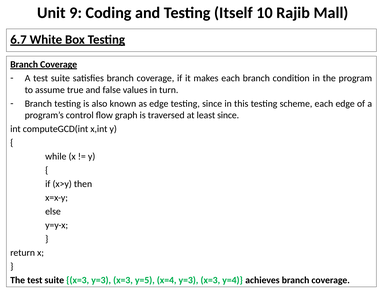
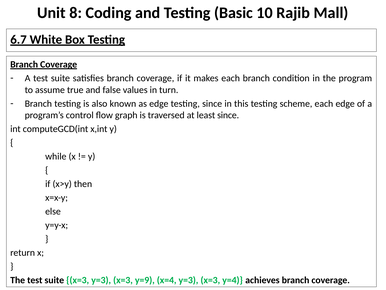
9: 9 -> 8 (76, 13)
Itself: Itself -> Basic (234, 13)
y=5: y=5 -> y=9 (145, 280)
